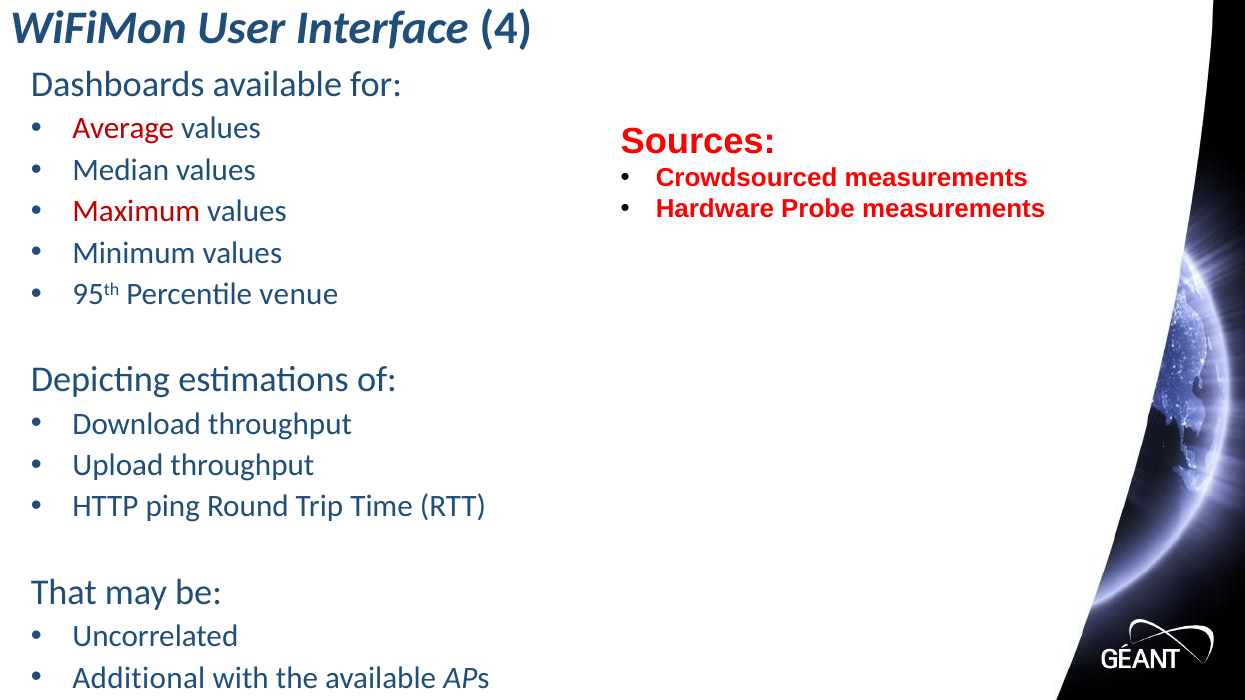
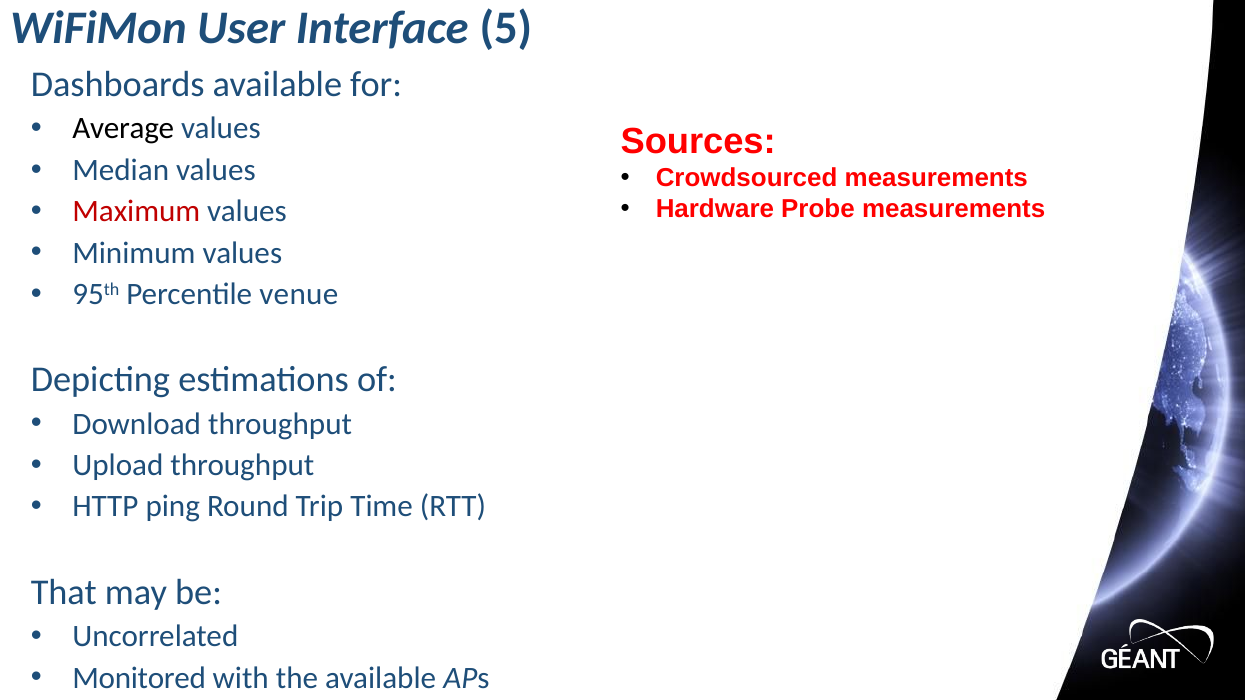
4: 4 -> 5 (506, 28)
Average colour: red -> black (123, 129)
Additional: Additional -> Monitored (139, 678)
